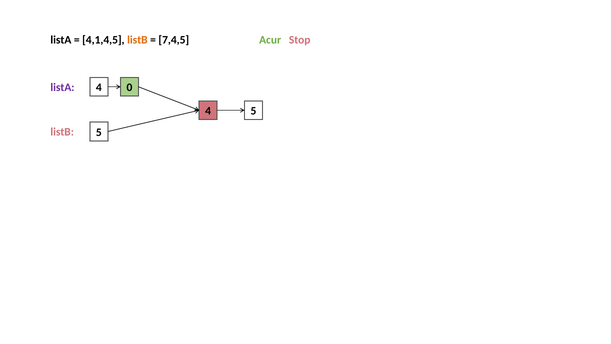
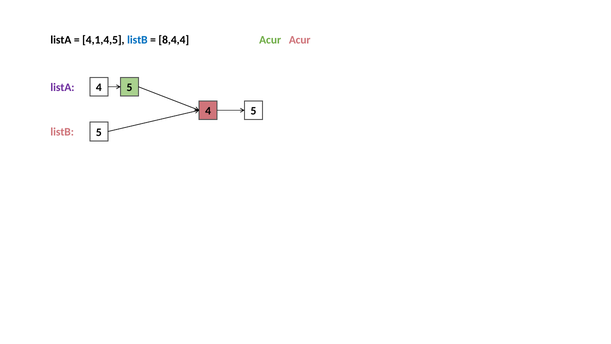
listB colour: orange -> blue (137, 40)
7,4,5: 7,4,5 -> 8,4,4 (174, 40)
Acur Stop: Stop -> Acur (300, 40)
0: 0 -> 5 (129, 88)
